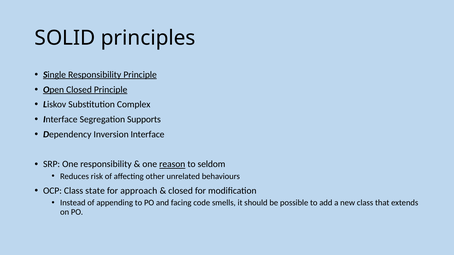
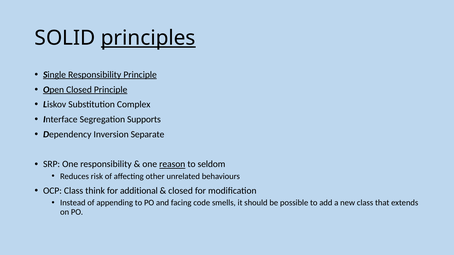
principles underline: none -> present (148, 38)
Inversion Interface: Interface -> Separate (148, 135)
state: state -> think (95, 191)
approach: approach -> additional (139, 191)
